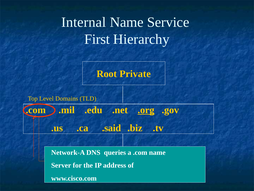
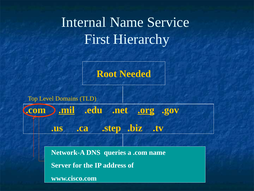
Private: Private -> Needed (135, 74)
.mil underline: none -> present (67, 110)
.said: .said -> .step (111, 128)
